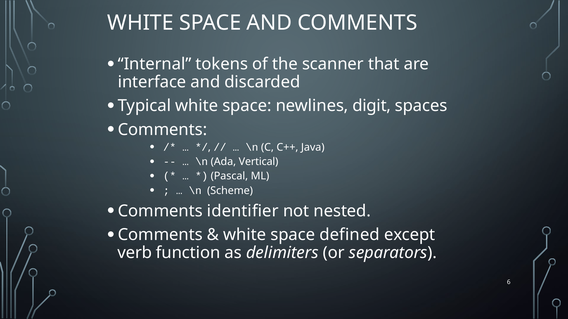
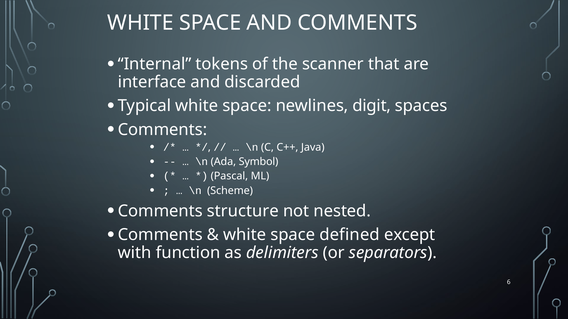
Vertical: Vertical -> Symbol (259, 162)
identifier: identifier -> structure (243, 211)
verb: verb -> with (135, 253)
